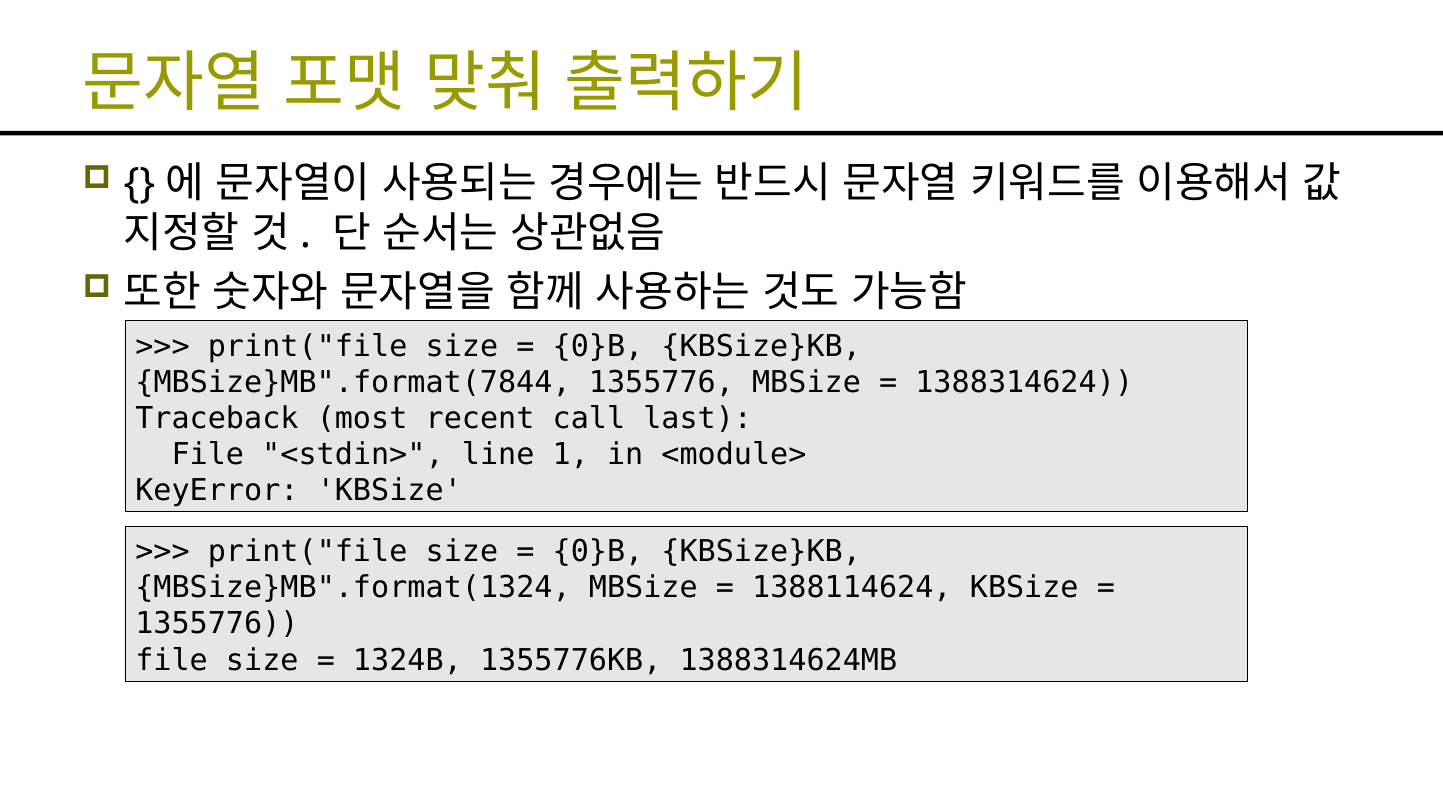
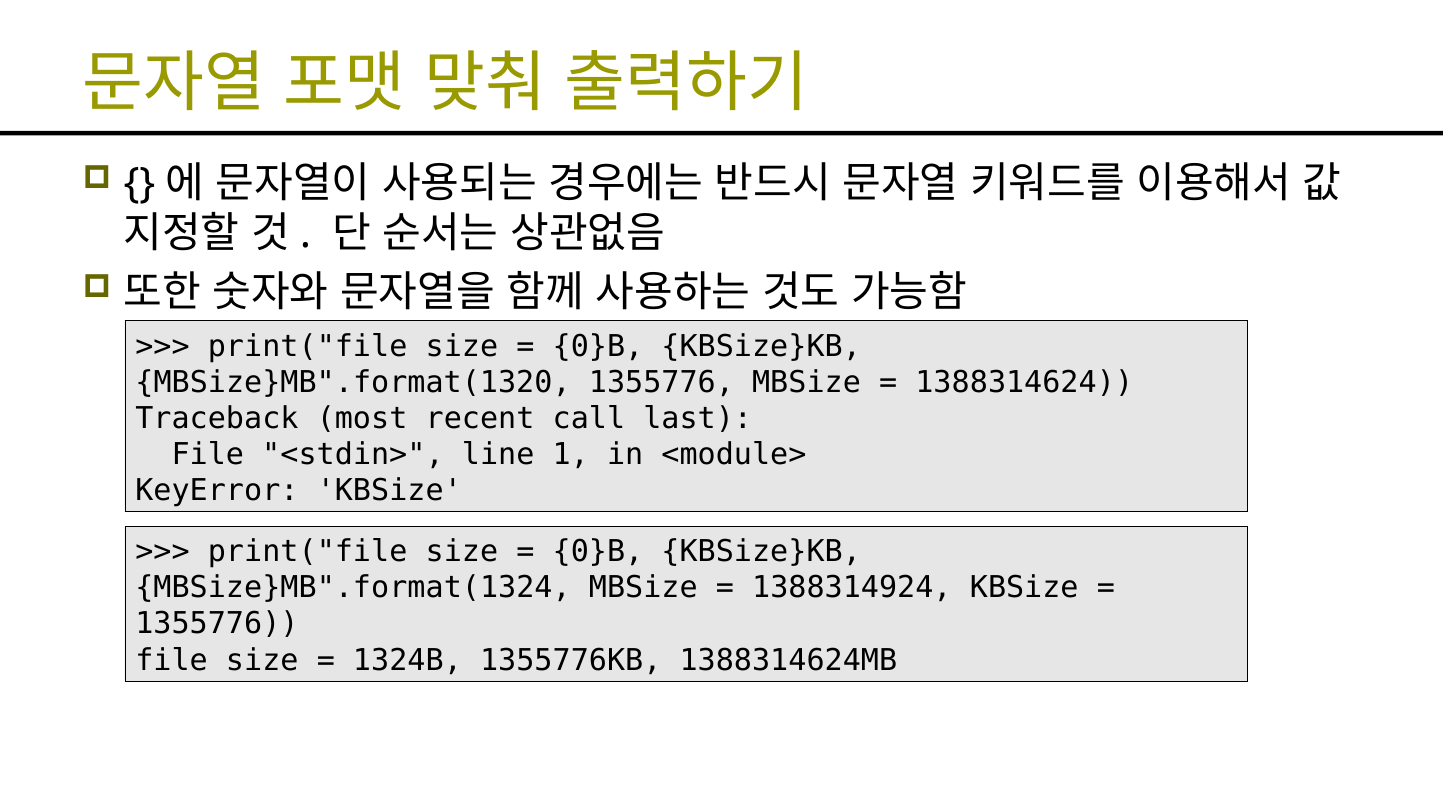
MBSize}MB".format(7844: MBSize}MB".format(7844 -> MBSize}MB".format(1320 (353, 382)
1388114624: 1388114624 -> 1388314924 (852, 588)
